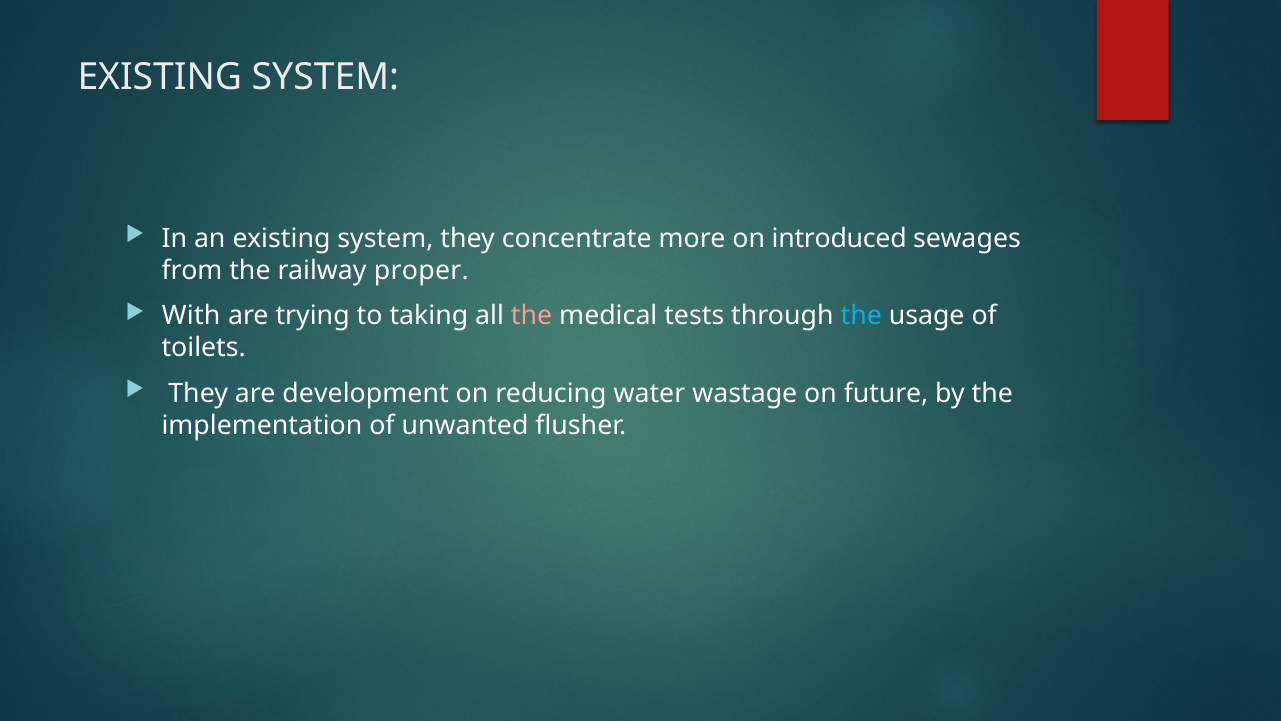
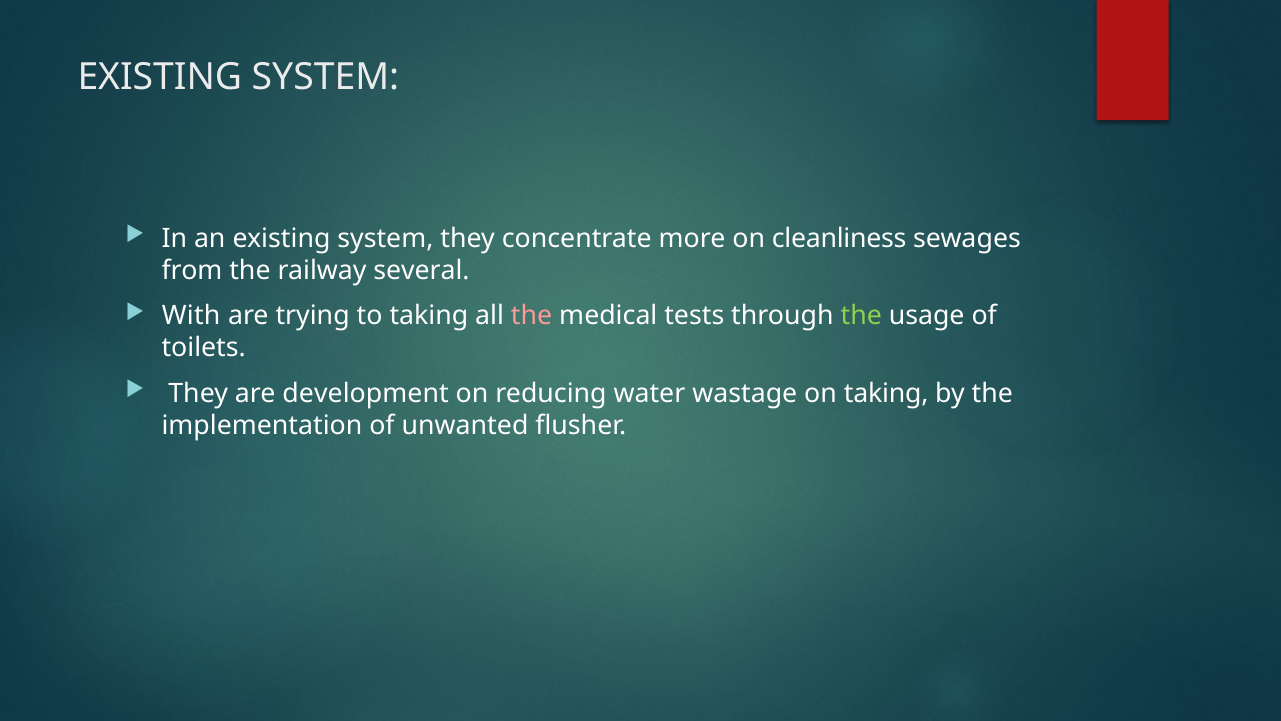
introduced: introduced -> cleanliness (839, 238)
proper: proper -> several (422, 270)
the colour: light blue -> light green (861, 316)
on future: future -> taking (886, 393)
